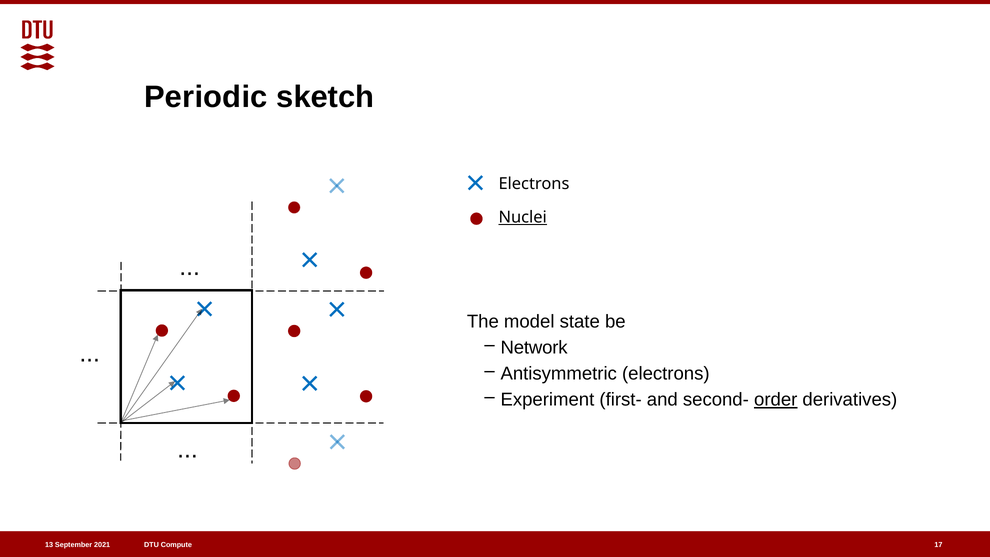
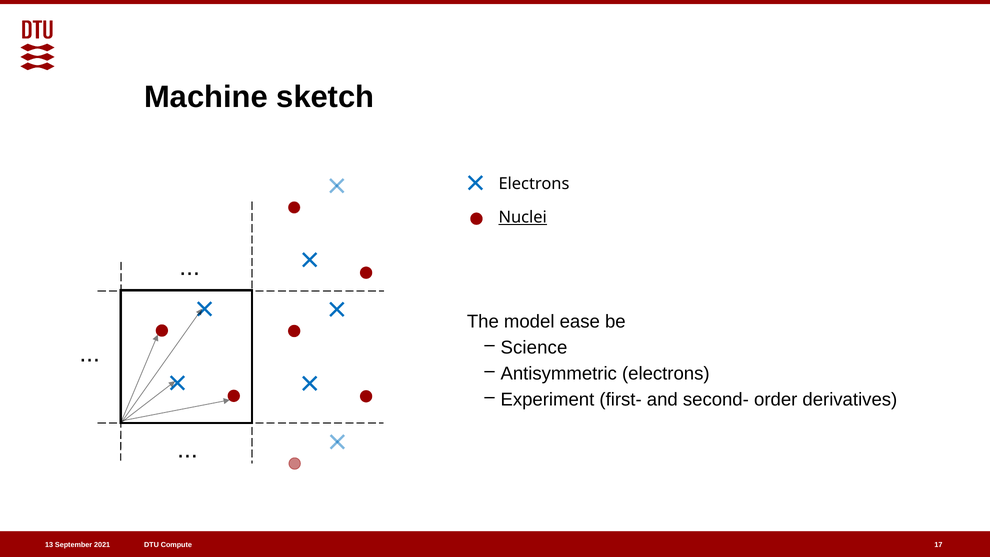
Periodic: Periodic -> Machine (206, 97)
state: state -> ease (580, 322)
Network: Network -> Science (534, 348)
order underline: present -> none (776, 400)
